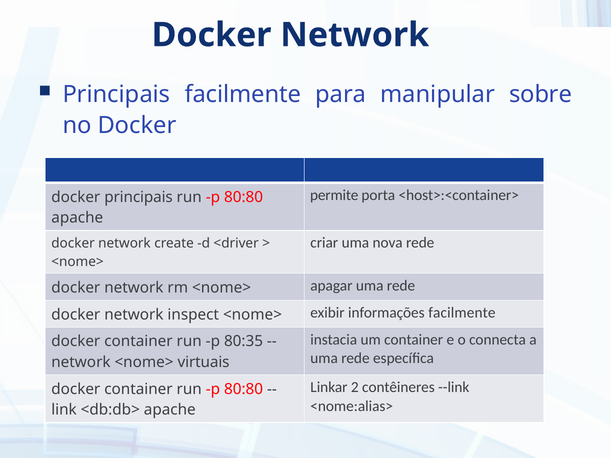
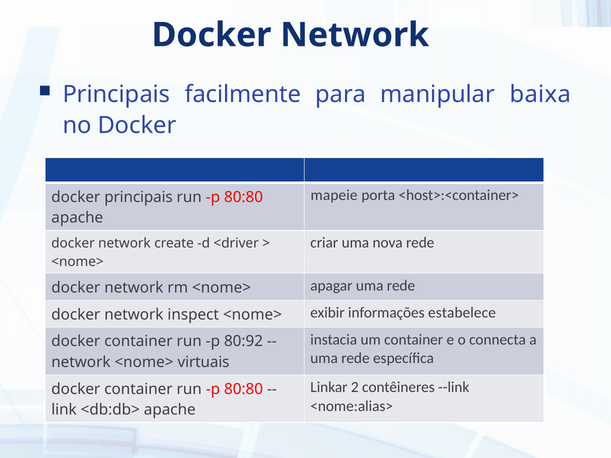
sobre: sobre -> baixa (540, 94)
permite: permite -> mapeie (334, 195)
informações facilmente: facilmente -> estabelece (462, 313)
80:35: 80:35 -> 80:92 (244, 342)
